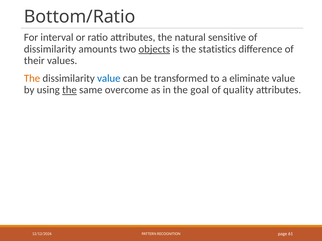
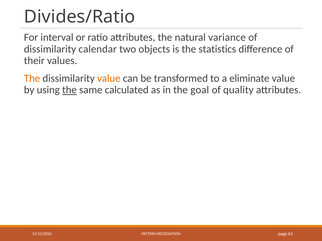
Bottom/Ratio: Bottom/Ratio -> Divides/Ratio (80, 17)
sensitive: sensitive -> variance (227, 38)
amounts: amounts -> calendar (98, 49)
objects underline: present -> none (154, 49)
value colour: blue -> orange (109, 79)
overcome: overcome -> calculated (127, 90)
